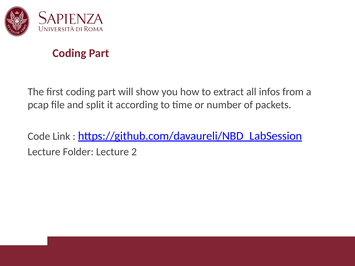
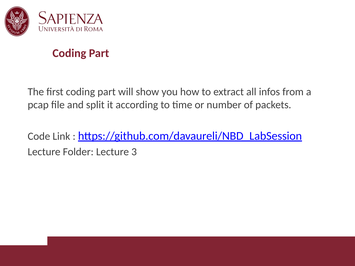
2: 2 -> 3 (134, 152)
